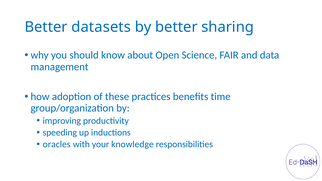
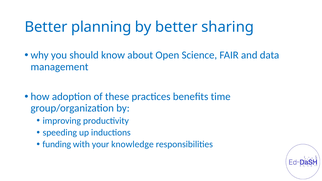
datasets: datasets -> planning (101, 27)
oracles: oracles -> funding (57, 144)
